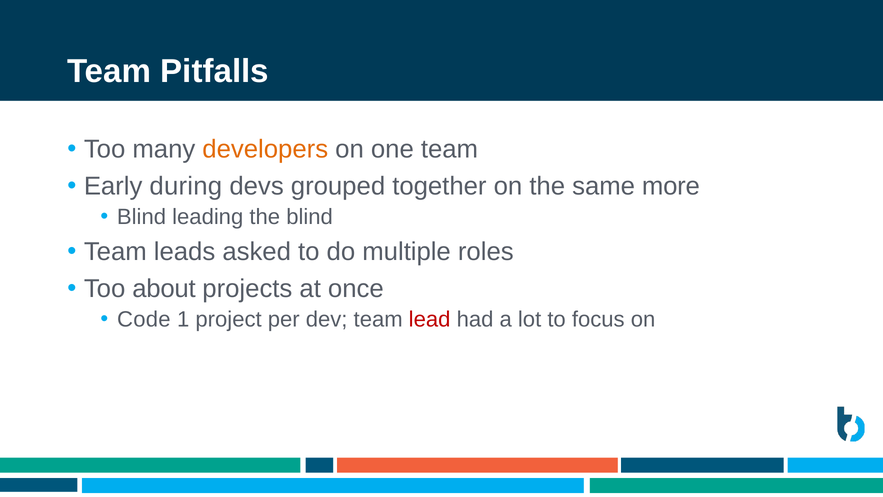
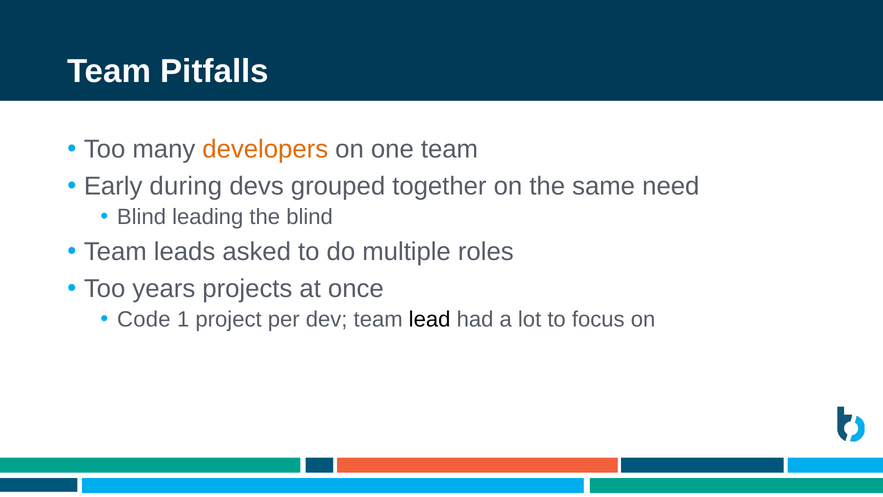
more: more -> need (671, 186)
about: about -> years (164, 289)
lead colour: red -> black (430, 319)
